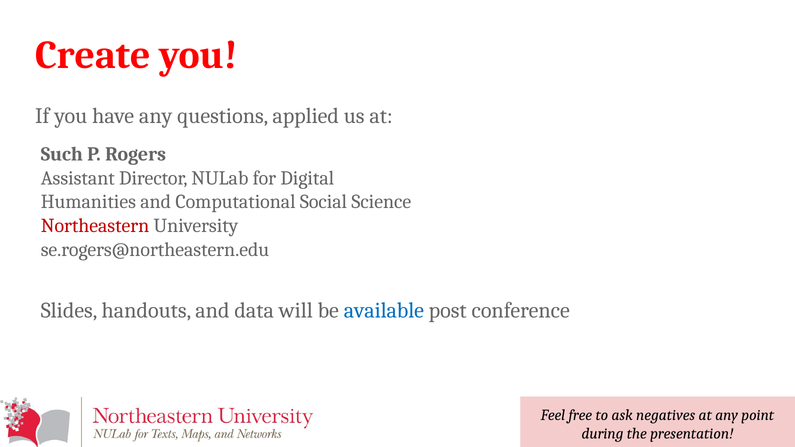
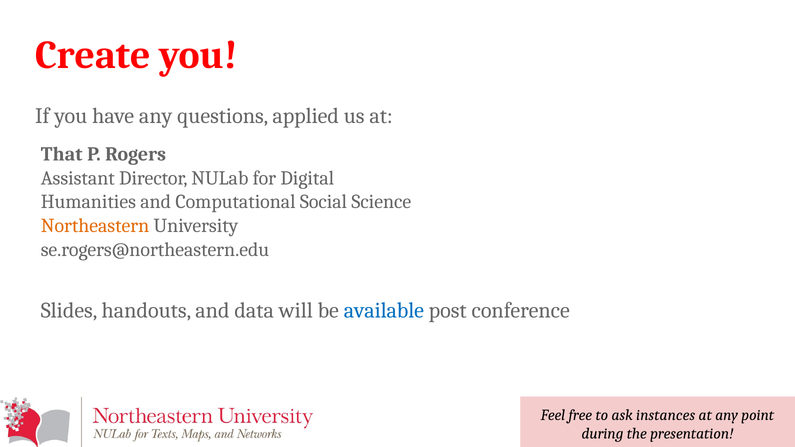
Such: Such -> That (62, 154)
Northeastern colour: red -> orange (95, 226)
negatives: negatives -> instances (666, 415)
